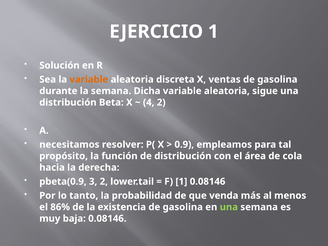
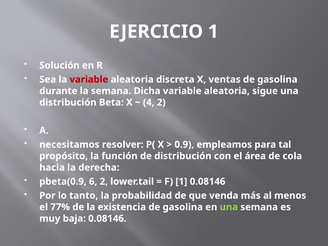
variable colour: orange -> red (89, 79)
3: 3 -> 6 (93, 182)
86%: 86% -> 77% (60, 207)
